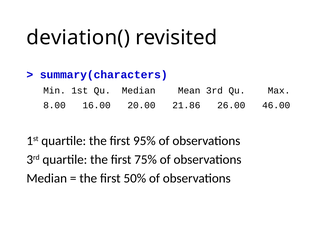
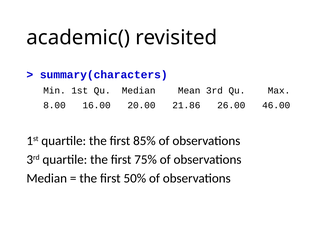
deviation(: deviation( -> academic( (78, 38)
95%: 95% -> 85% (144, 141)
